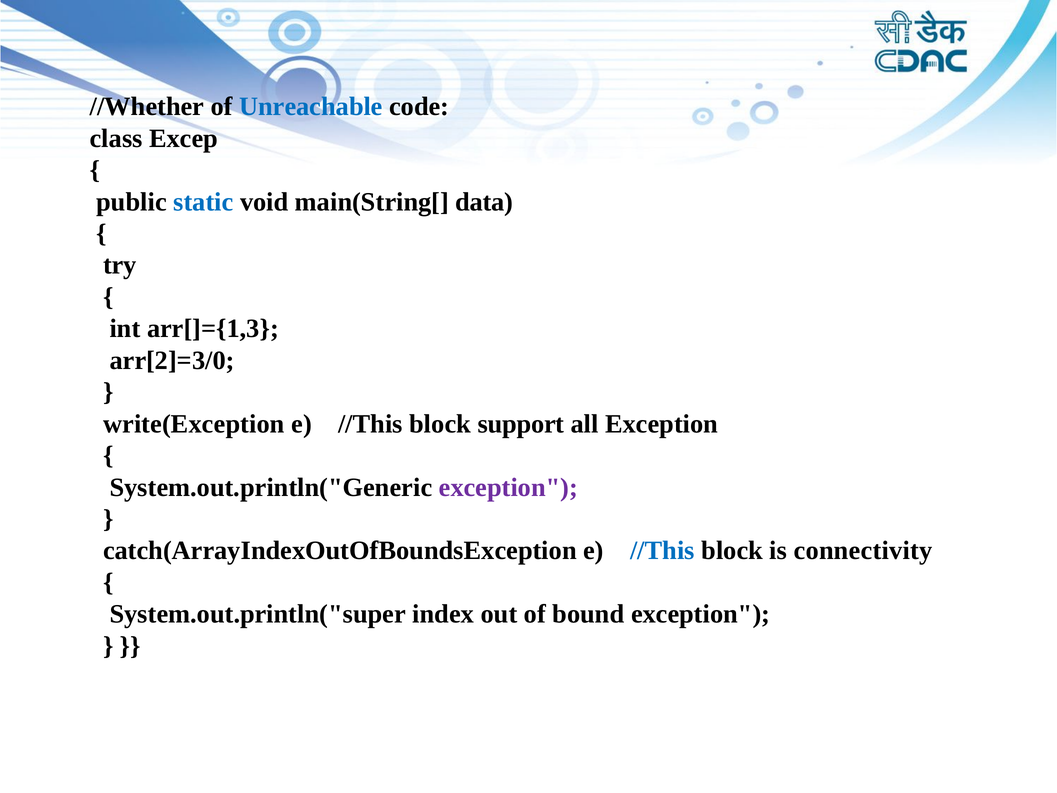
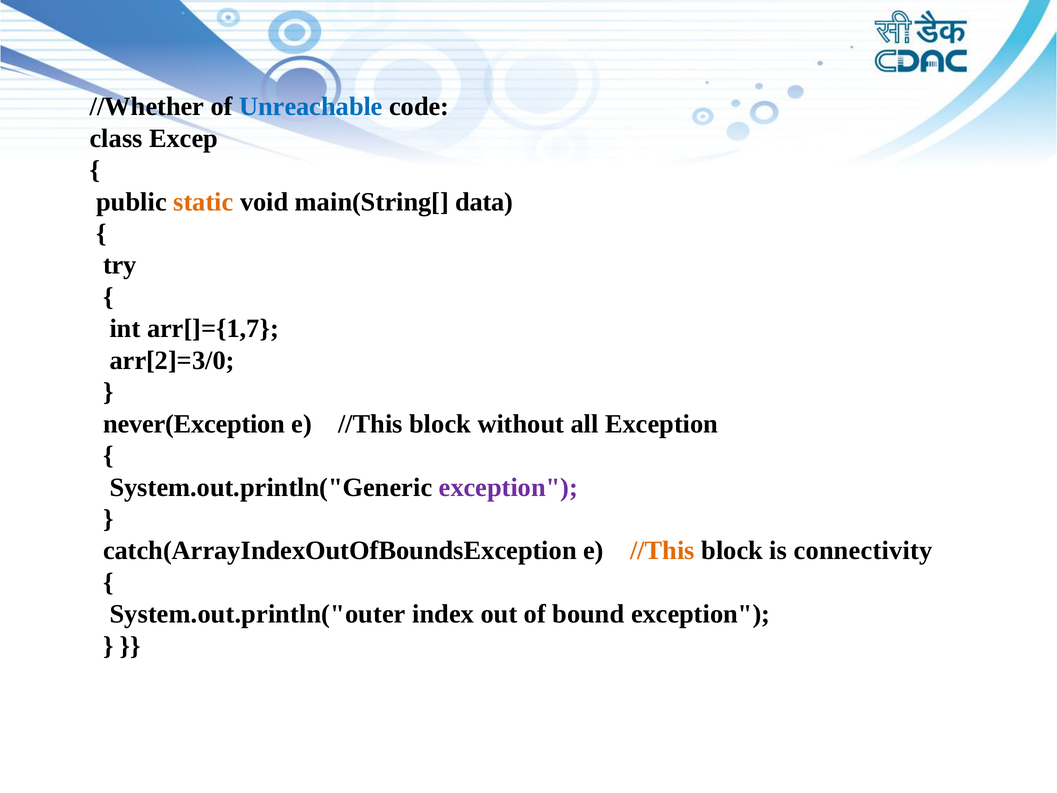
static colour: blue -> orange (203, 202)
arr[]={1,3: arr[]={1,3 -> arr[]={1,7 (213, 329)
write(Exception: write(Exception -> never(Exception (194, 424)
support: support -> without (521, 424)
//This colour: blue -> orange (662, 551)
System.out.println("super: System.out.println("super -> System.out.println("outer (258, 614)
